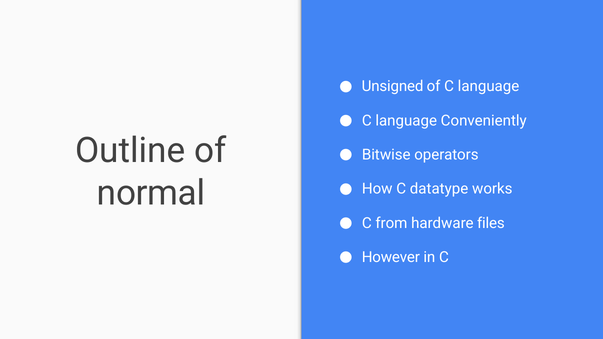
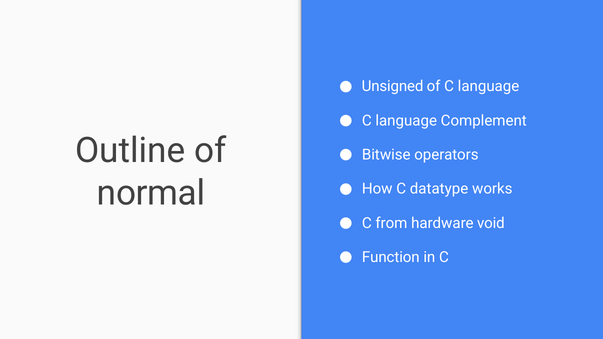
Conveniently: Conveniently -> Complement (484, 121)
files: files -> void (491, 223)
However: However -> Function (391, 257)
